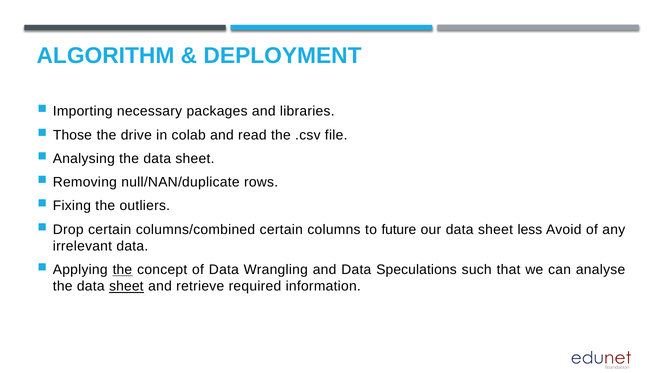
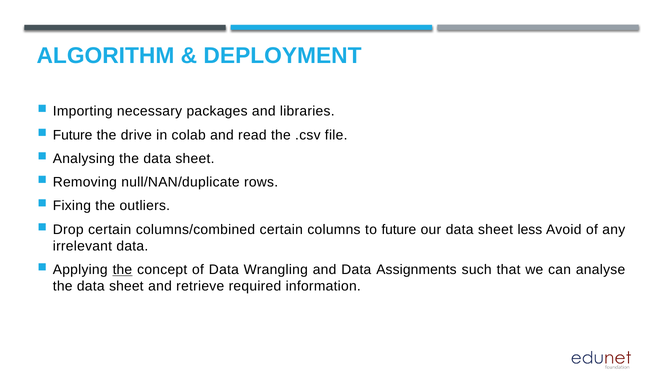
Those: Those -> Future (73, 135)
Speculations: Speculations -> Assignments (416, 270)
sheet underline: present -> none (126, 286)
